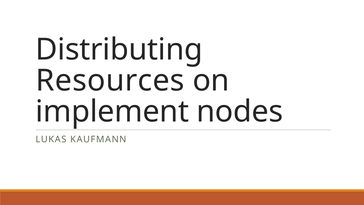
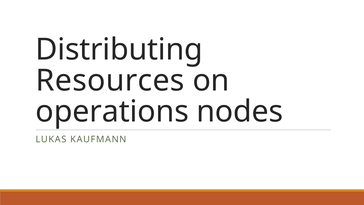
implement: implement -> operations (112, 112)
